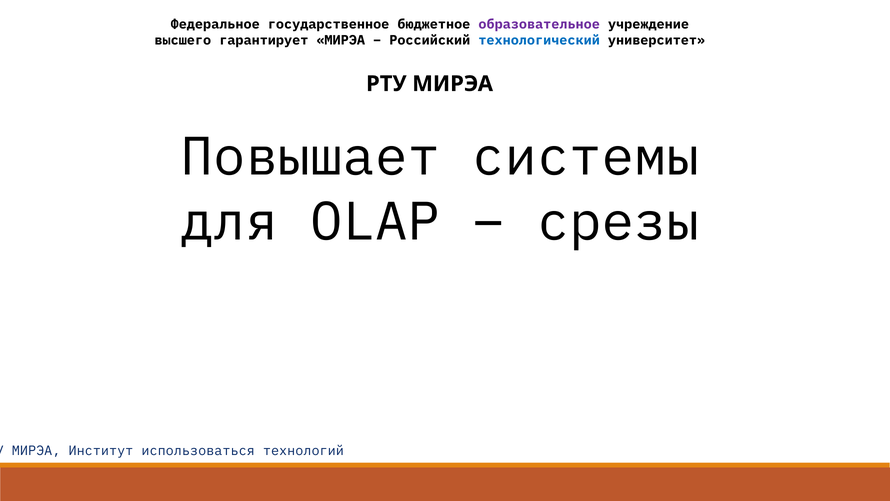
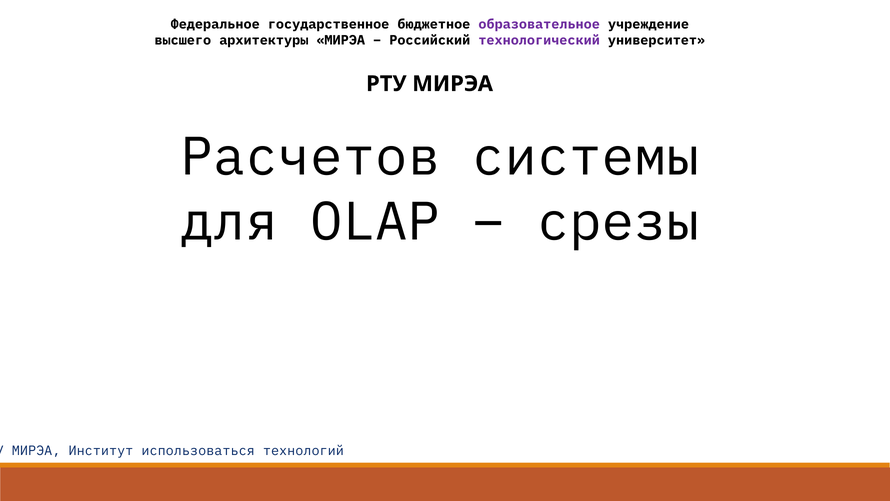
гарантирует: гарантирует -> архитектуры (264, 40)
технологический colour: blue -> purple (539, 40)
Повышает: Повышает -> Расчетов (310, 157)
